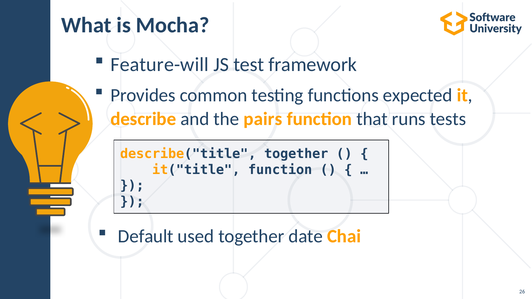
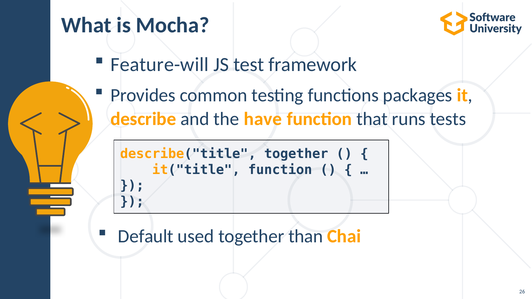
expected: expected -> packages (418, 95)
pairs: pairs -> have (263, 119)
date: date -> than (306, 237)
